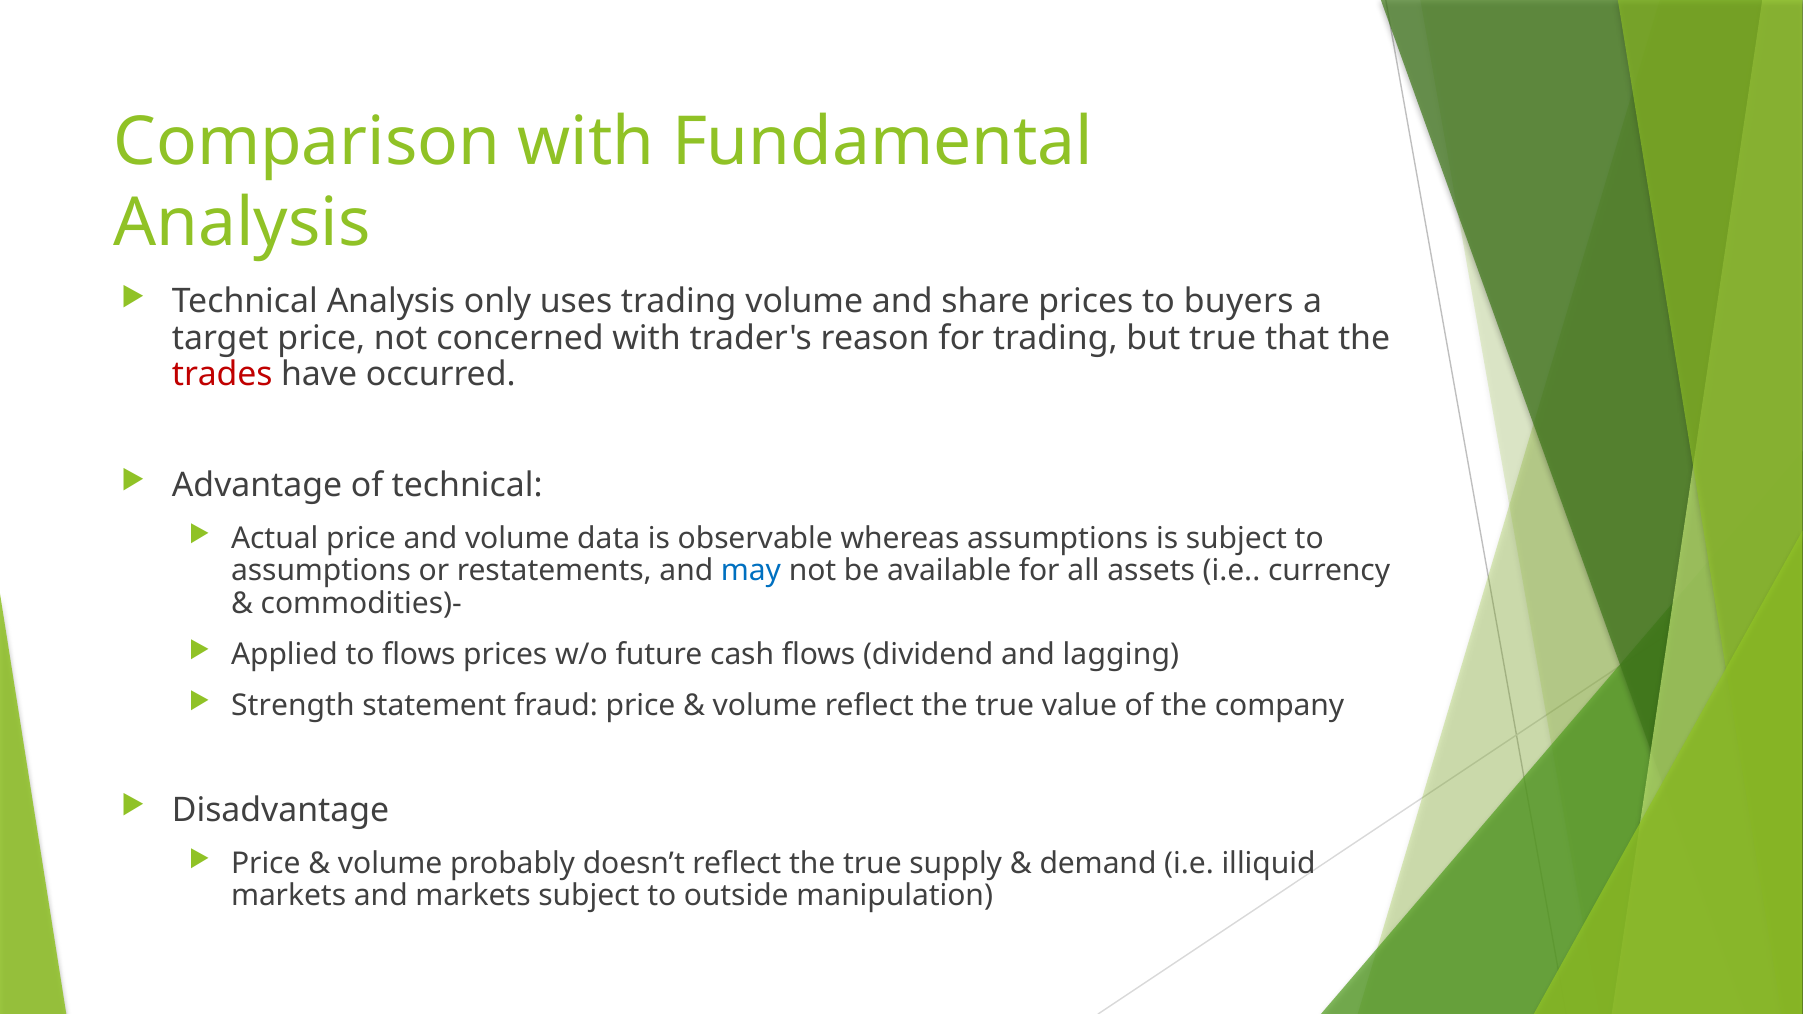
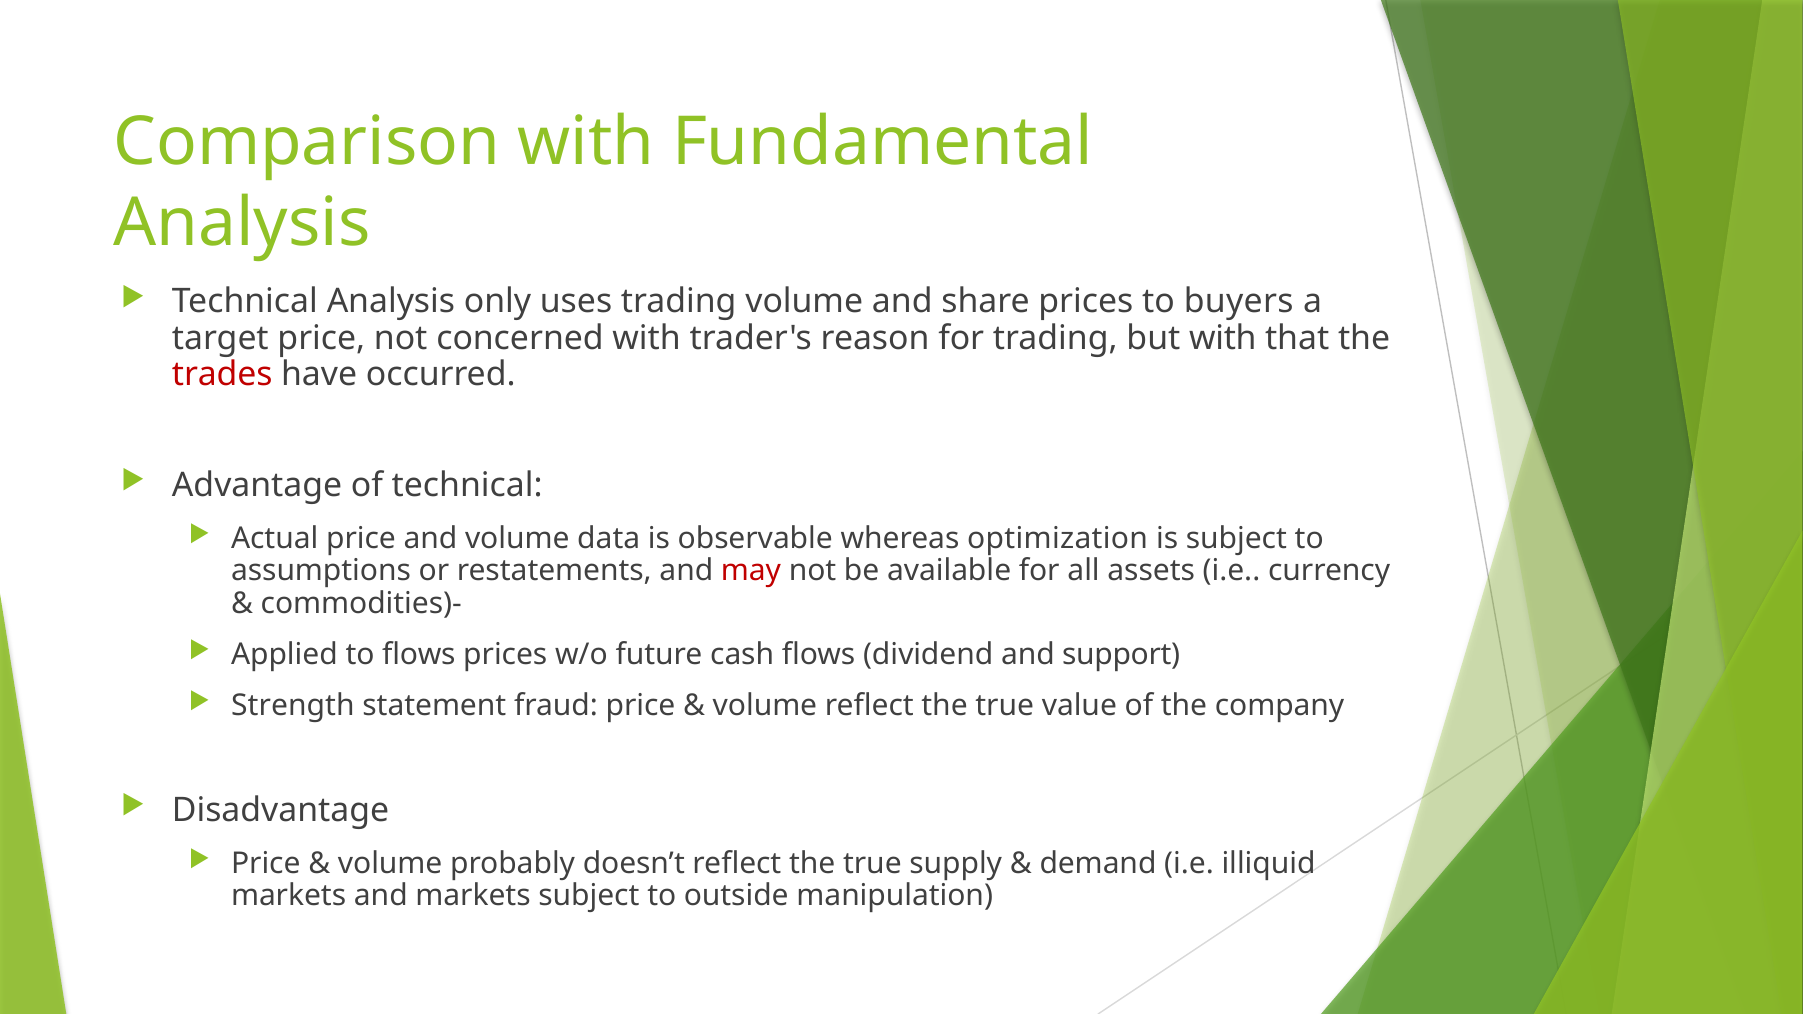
but true: true -> with (1223, 338)
whereas assumptions: assumptions -> optimization (1058, 539)
may colour: blue -> red (751, 571)
lagging: lagging -> support (1121, 655)
